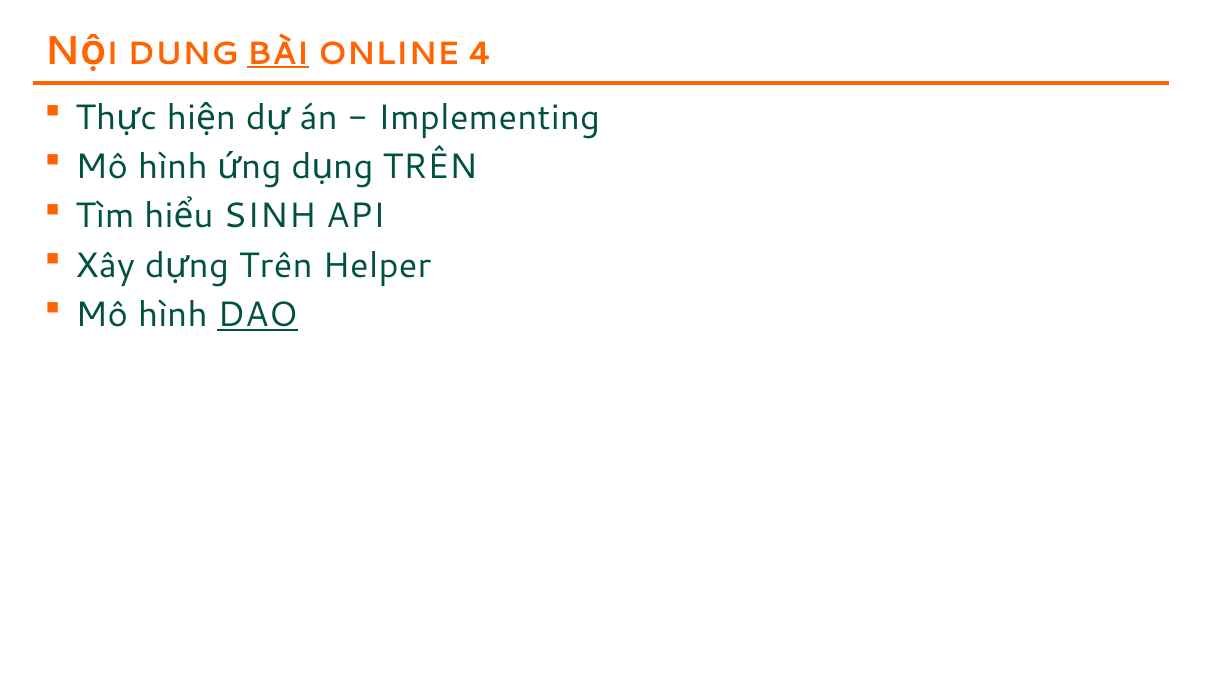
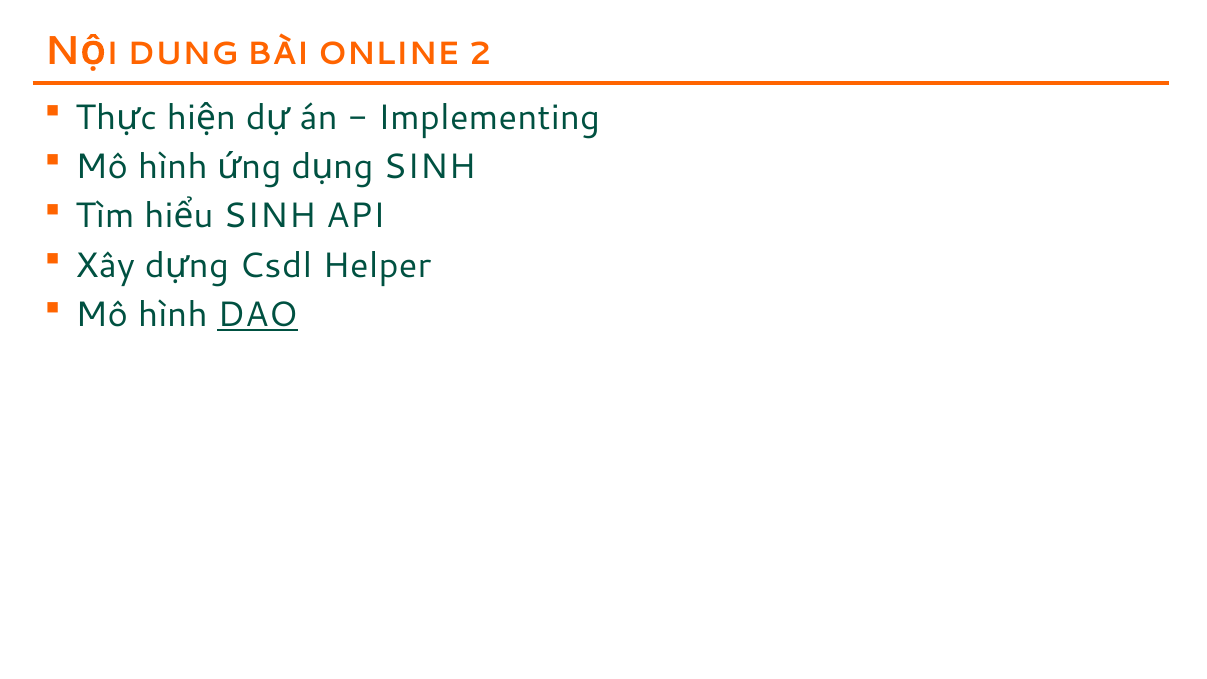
BÀI underline: present -> none (278, 53)
4: 4 -> 2 (480, 53)
TRÊN: TRÊN -> SINH (430, 167)
Trên: Trên -> Csdl (276, 266)
